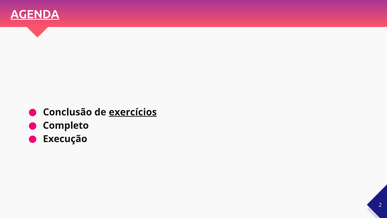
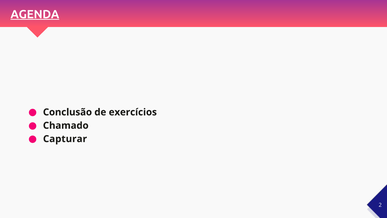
exercícios underline: present -> none (133, 112)
Completo: Completo -> Chamado (66, 125)
Execução: Execução -> Capturar (65, 139)
